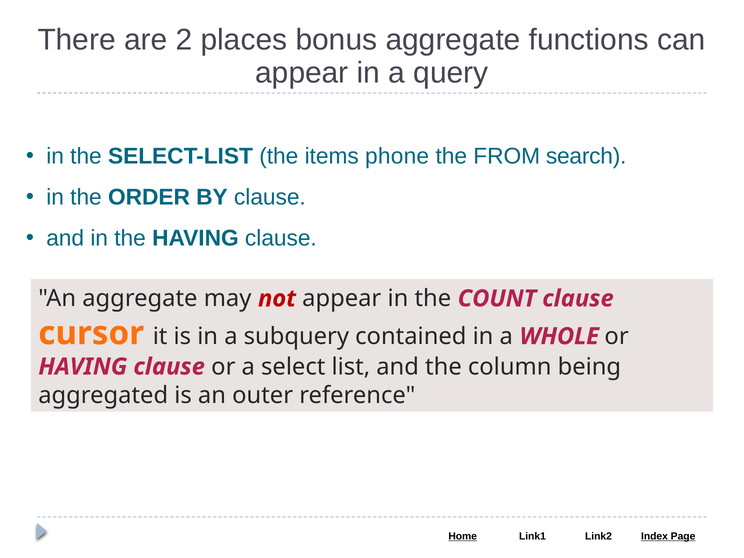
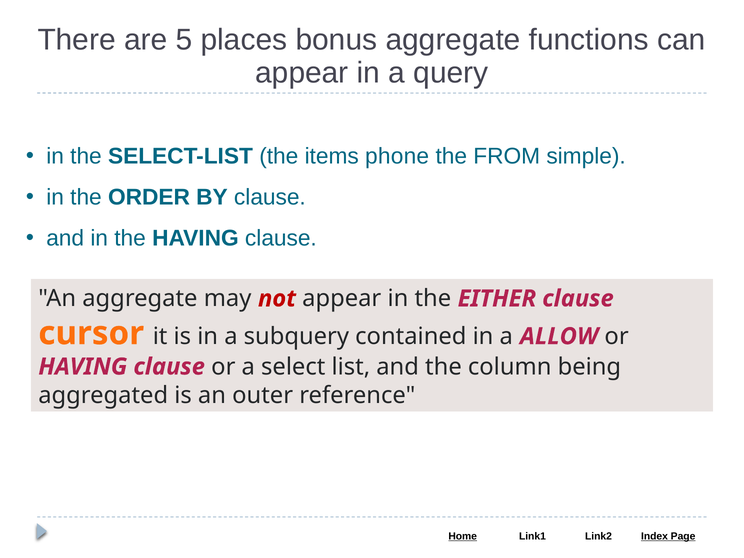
2: 2 -> 5 (184, 40)
search: search -> simple (586, 156)
COUNT: COUNT -> EITHER (497, 299)
WHOLE: WHOLE -> ALLOW (559, 336)
